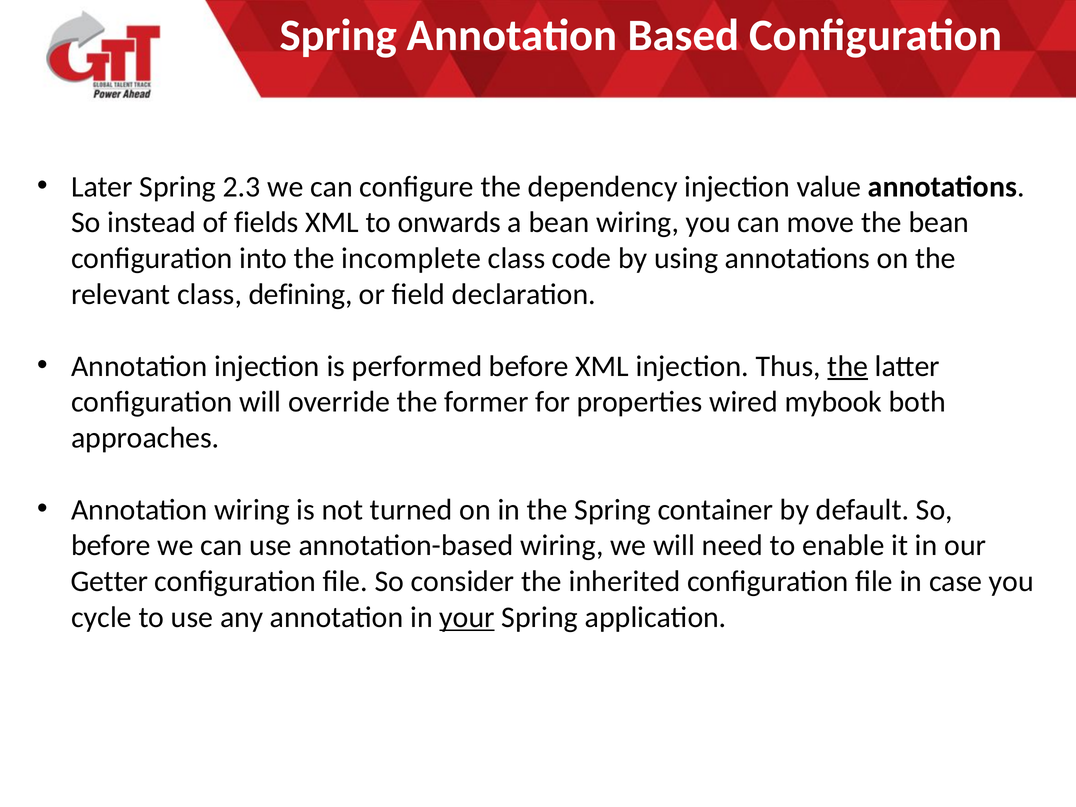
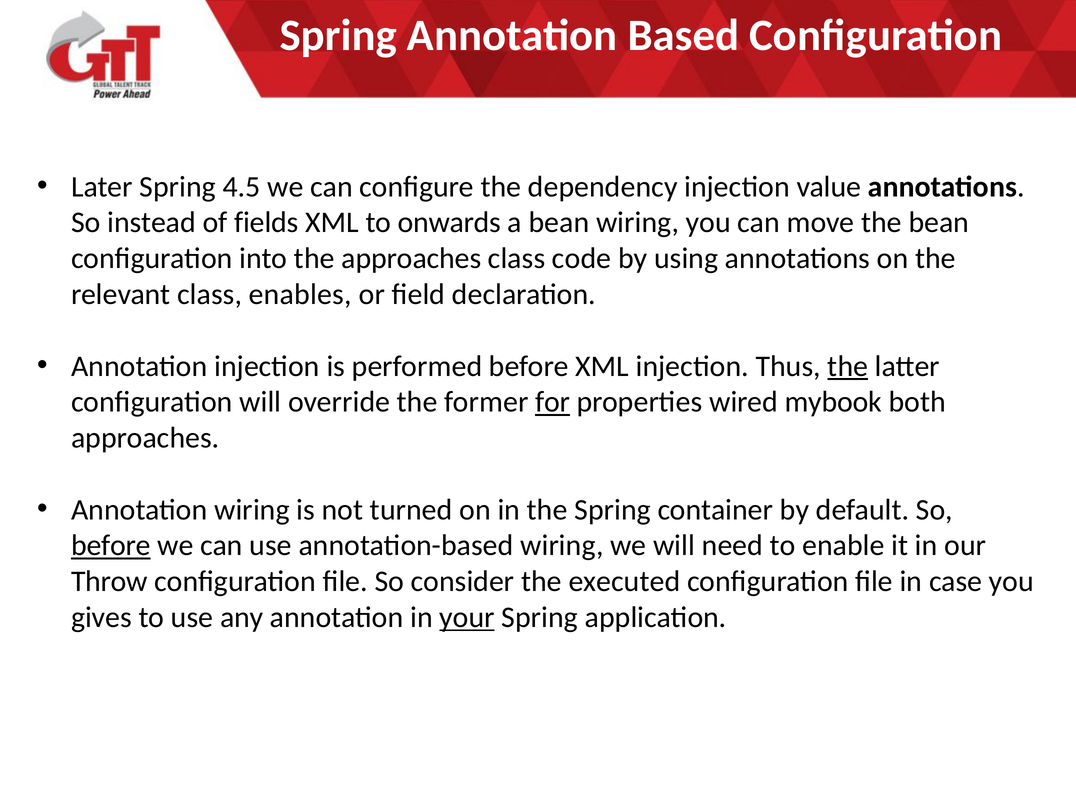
2.3: 2.3 -> 4.5 (242, 187)
the incomplete: incomplete -> approaches (411, 258)
defining: defining -> enables (300, 294)
for underline: none -> present (553, 402)
before underline: none -> present (111, 546)
Getter: Getter -> Throw (109, 581)
inherited: inherited -> executed (624, 581)
cycle: cycle -> gives (101, 617)
